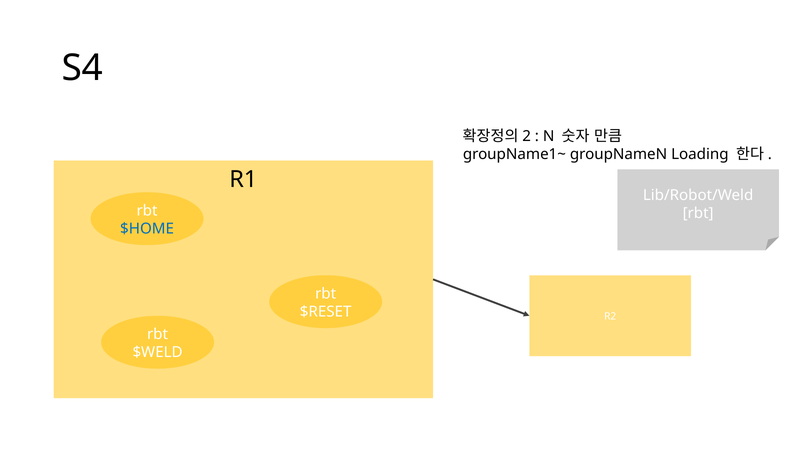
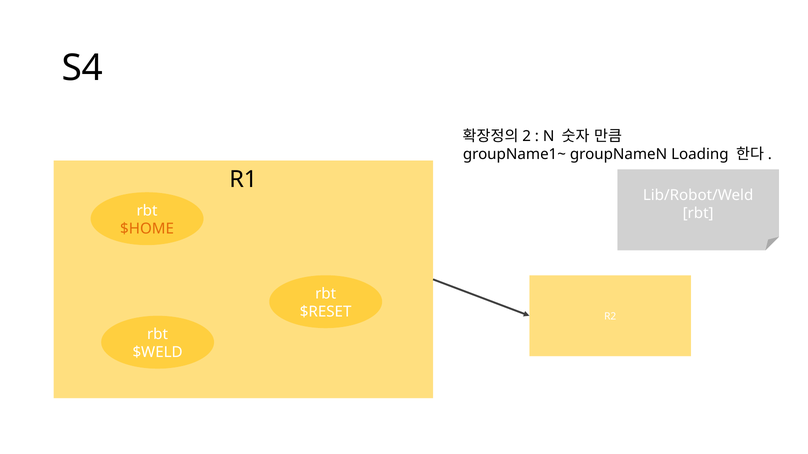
$HOME colour: blue -> orange (147, 229)
